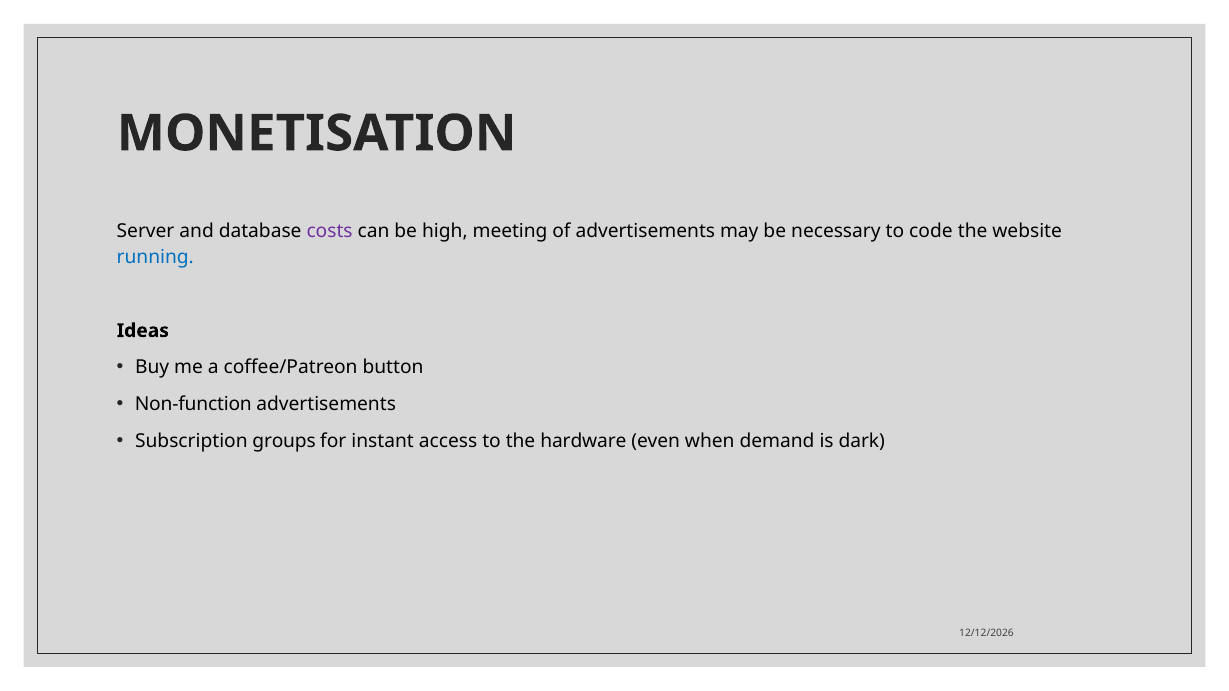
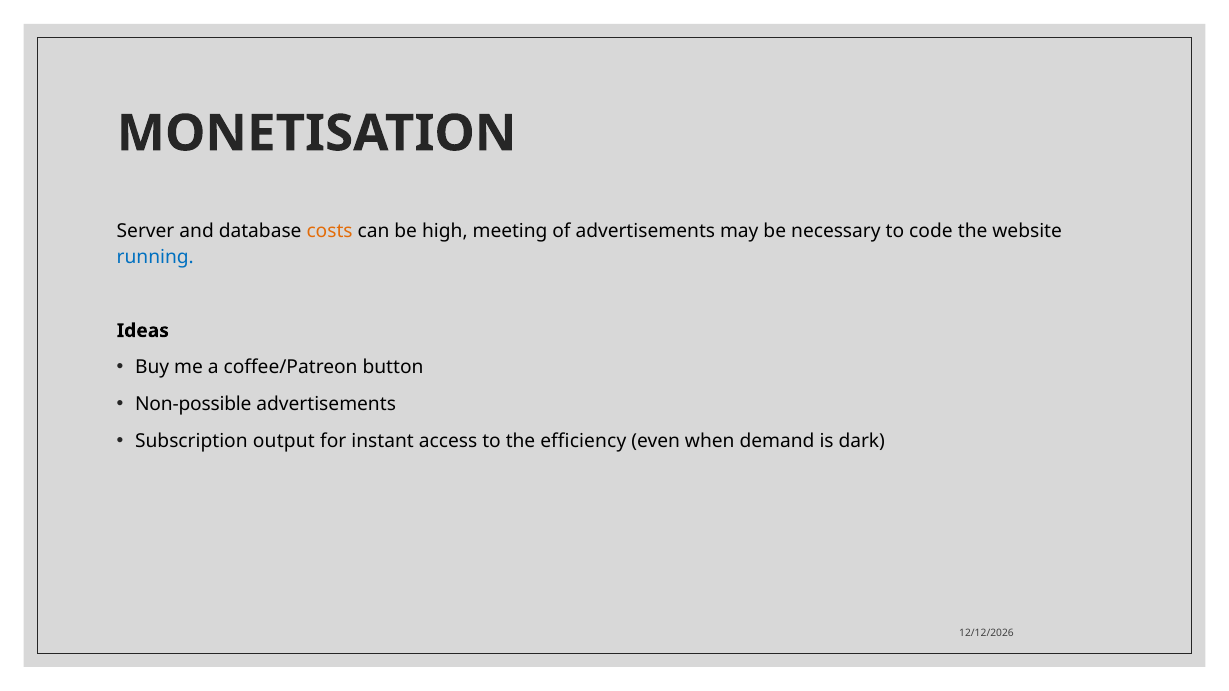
costs colour: purple -> orange (330, 232)
Non-function: Non-function -> Non-possible (193, 405)
groups: groups -> output (284, 441)
hardware: hardware -> efficiency (583, 441)
